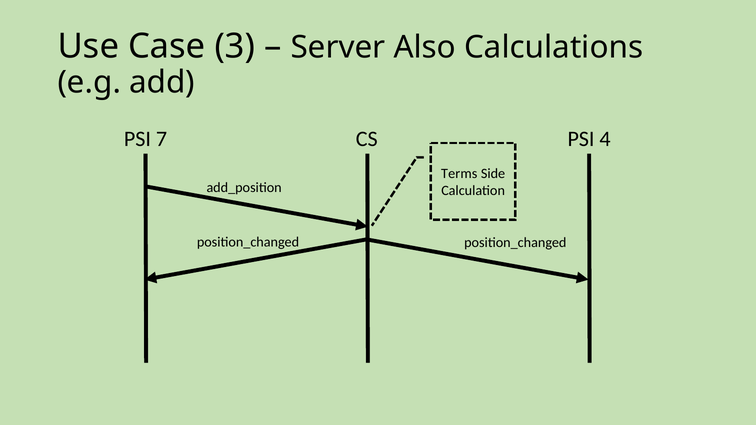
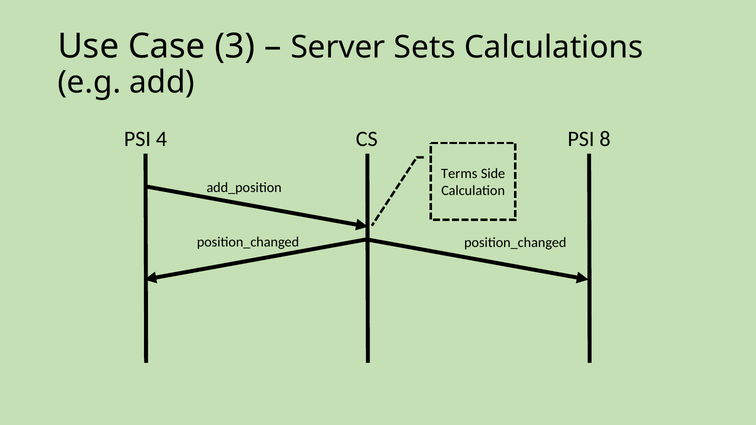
Also: Also -> Sets (425, 48)
7: 7 -> 4 (161, 139)
4: 4 -> 8 (605, 139)
